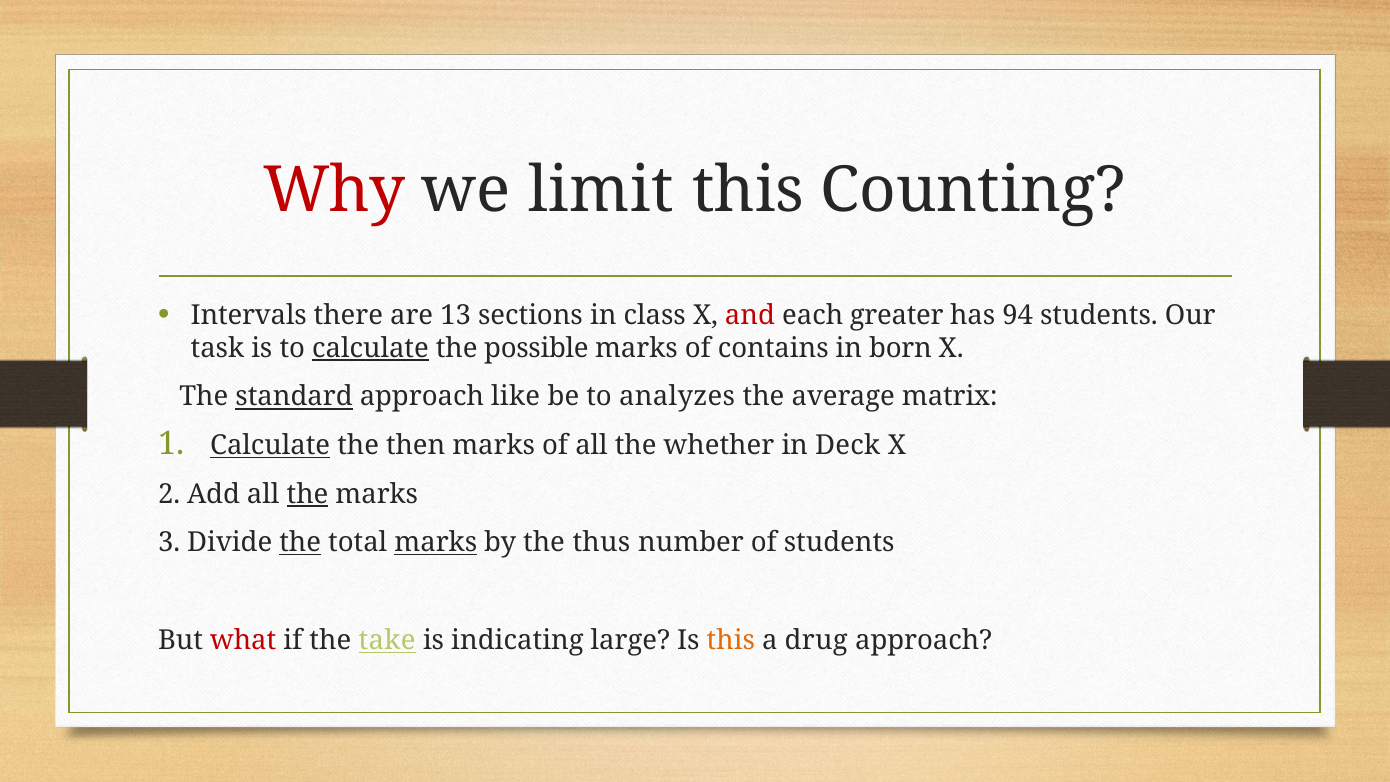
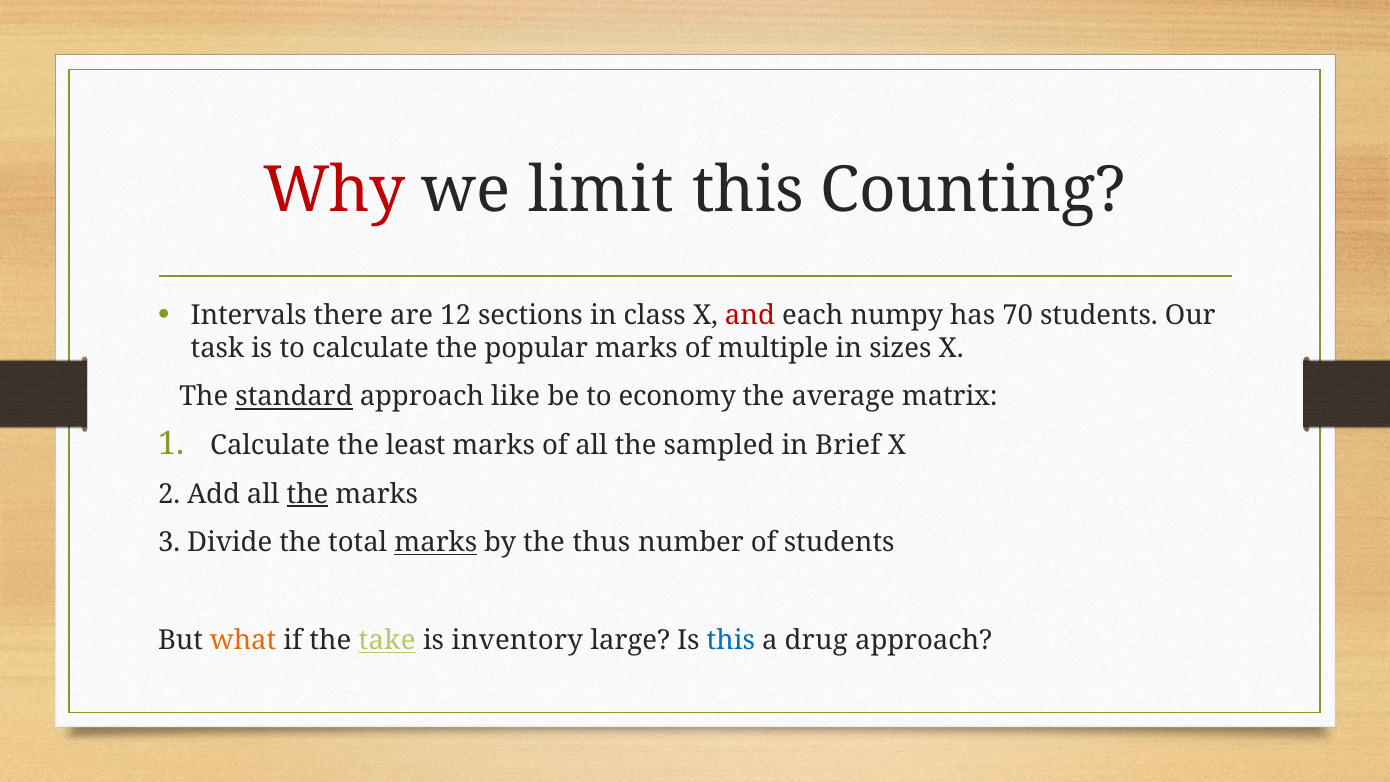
13: 13 -> 12 (456, 315)
greater: greater -> numpy (897, 315)
94: 94 -> 70 (1018, 315)
calculate underline: present -> none (370, 348)
possible: possible -> popular (536, 348)
contains: contains -> multiple (773, 348)
born: born -> sizes (900, 348)
analyzes: analyzes -> economy (677, 397)
Calculate underline: present -> none (270, 445)
then: then -> least (416, 445)
whether: whether -> sampled (719, 445)
Deck: Deck -> Brief (848, 445)
the underline: present -> none (300, 543)
what colour: red -> orange (243, 640)
indicating: indicating -> inventory (517, 640)
this colour: orange -> blue (731, 640)
